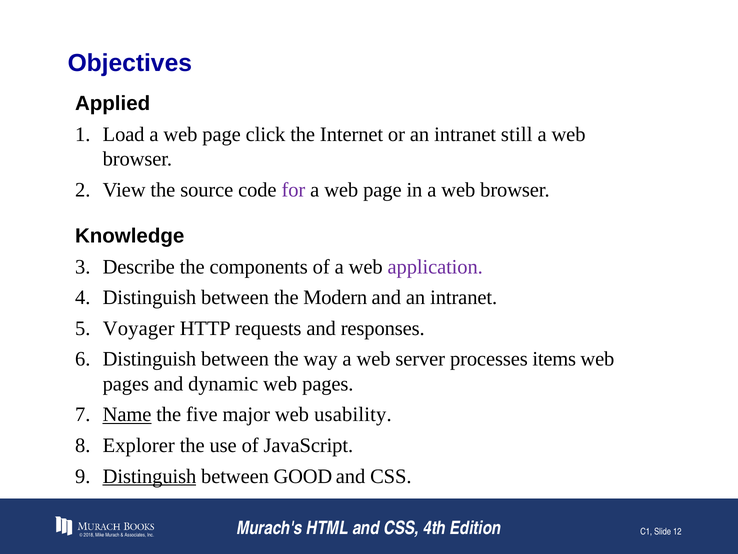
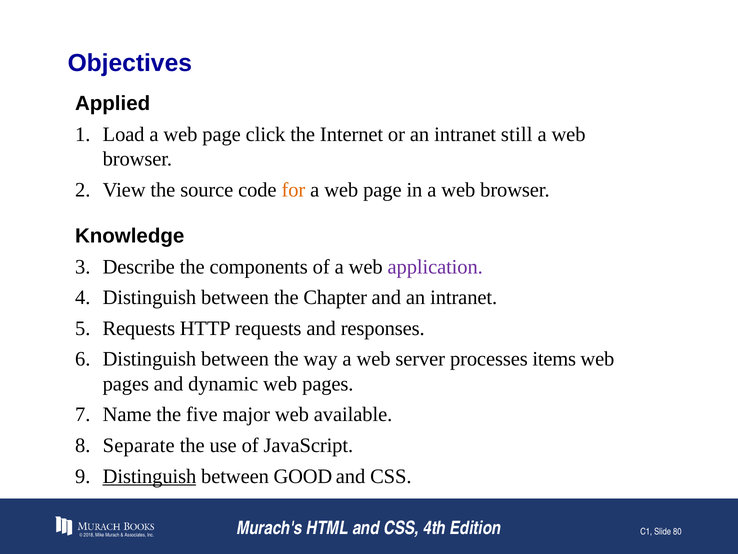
for colour: purple -> orange (293, 190)
Modern: Modern -> Chapter (335, 297)
Voyager: Voyager -> Requests (139, 328)
Name underline: present -> none (127, 414)
usability: usability -> available (353, 414)
Explorer: Explorer -> Separate (139, 445)
12: 12 -> 80 (677, 531)
